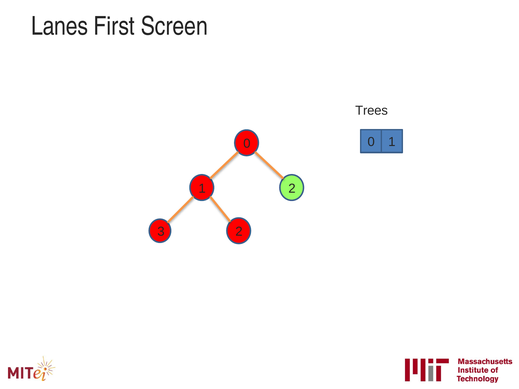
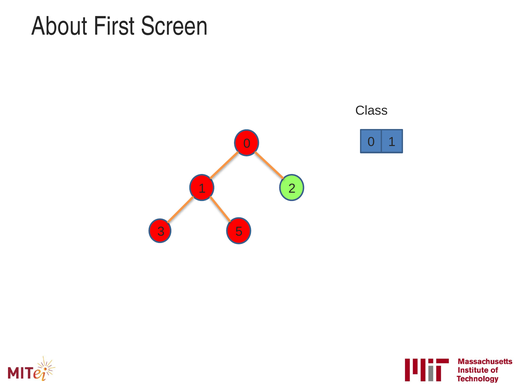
Lanes: Lanes -> About (59, 26)
Trees: Trees -> Class (371, 111)
3 2: 2 -> 5 (239, 232)
